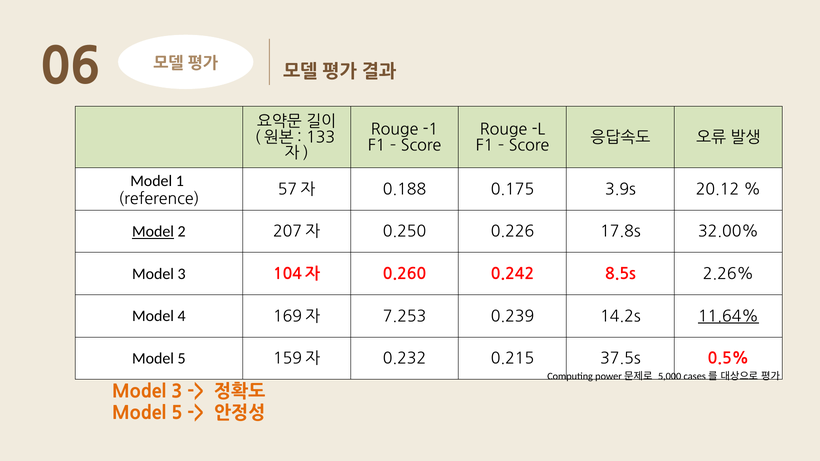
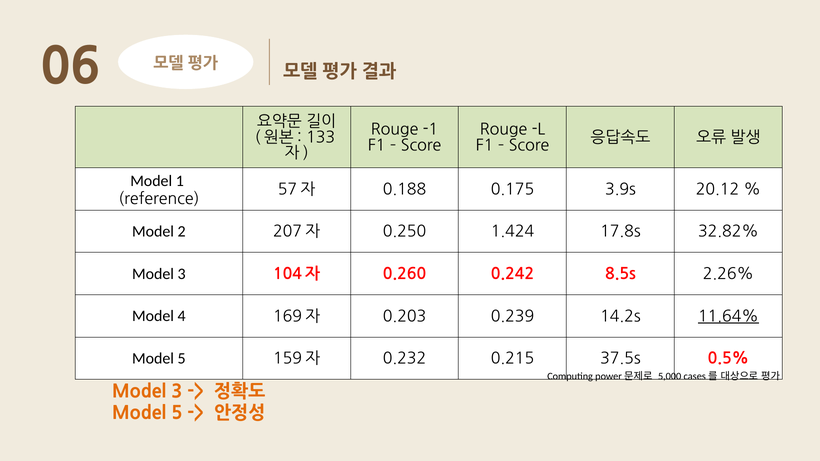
Model underline: present -> none (153, 232)
0.226: 0.226 -> 1.424 (512, 232)
32.00%: 32.00% -> 32.82% (728, 232)
7.253: 7.253 -> 0.203 (405, 316)
